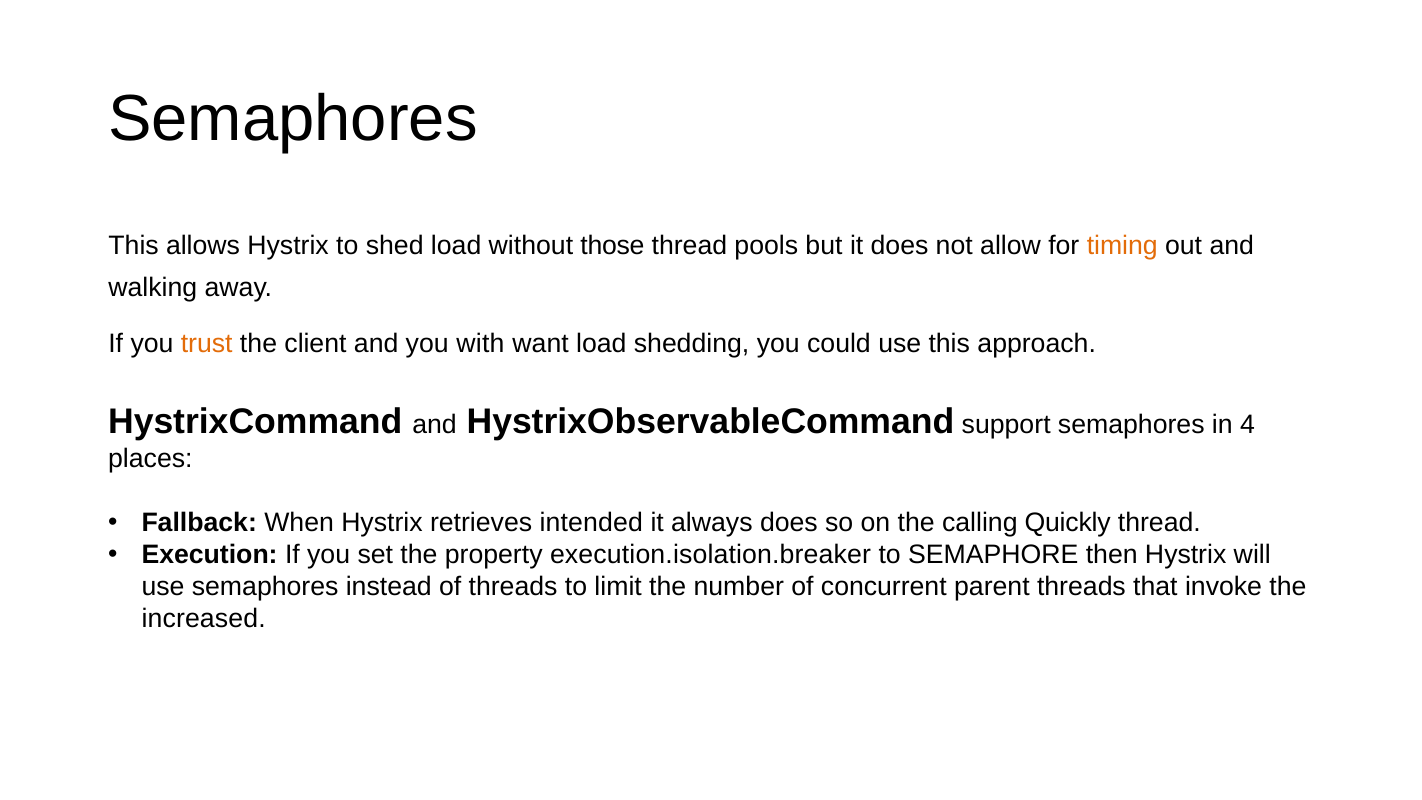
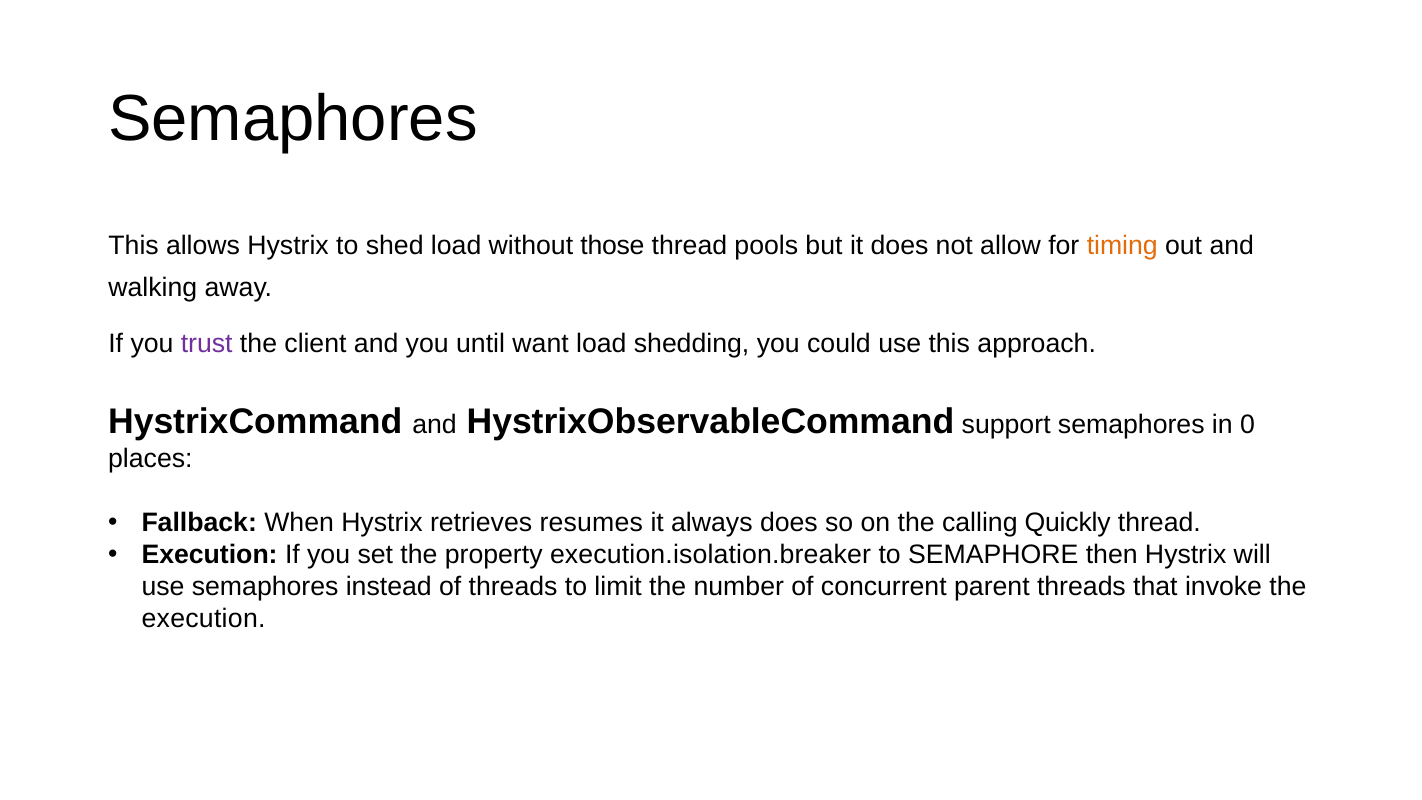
trust colour: orange -> purple (207, 344)
with: with -> until (481, 344)
4: 4 -> 0 (1248, 425)
intended: intended -> resumes (591, 523)
increased: increased -> execution (204, 619)
